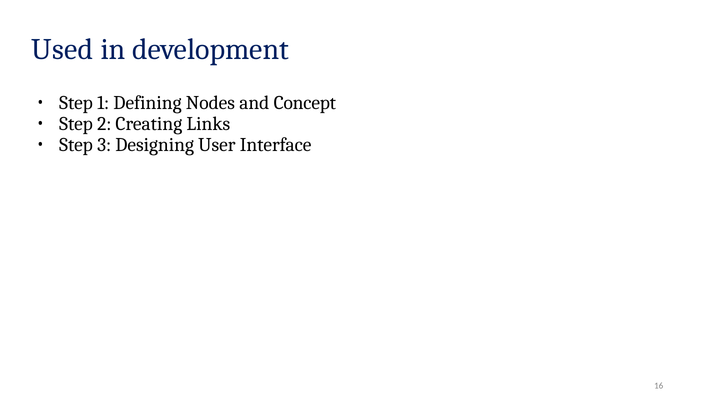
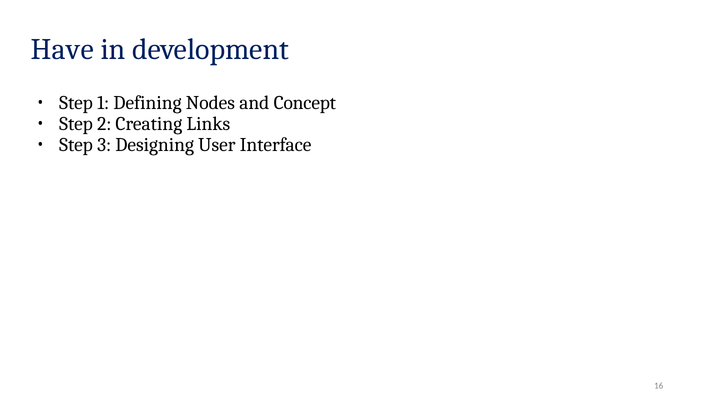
Used: Used -> Have (62, 49)
